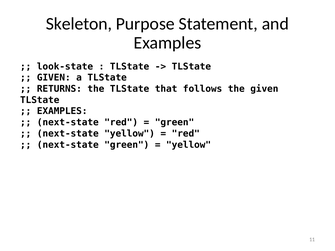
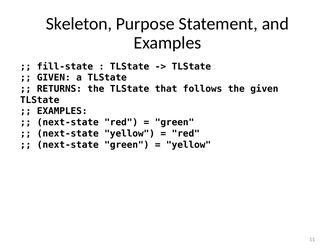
look-state: look-state -> fill-state (65, 67)
